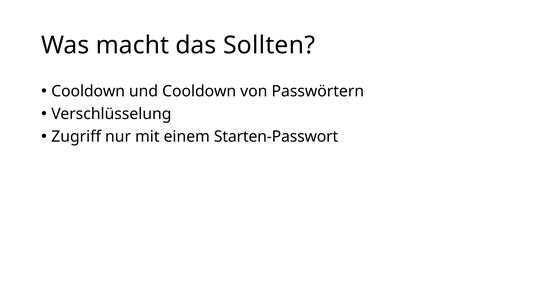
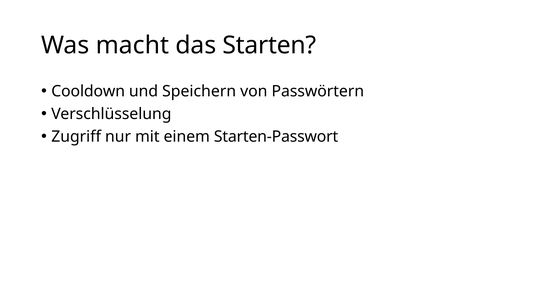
Sollten: Sollten -> Starten (269, 45)
und Cooldown: Cooldown -> Speichern (199, 91)
